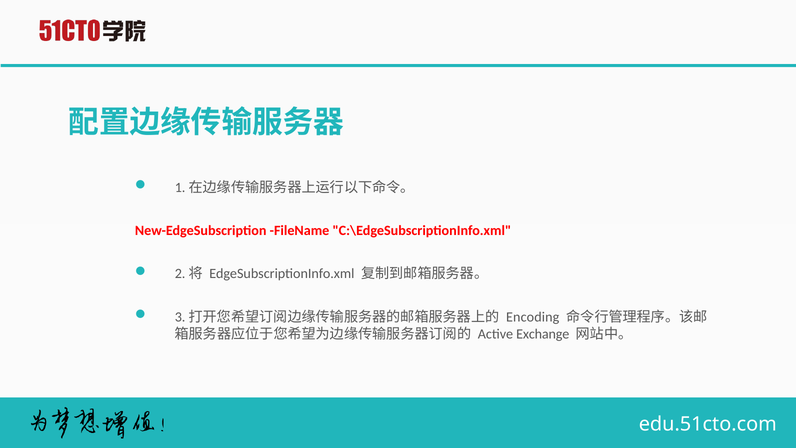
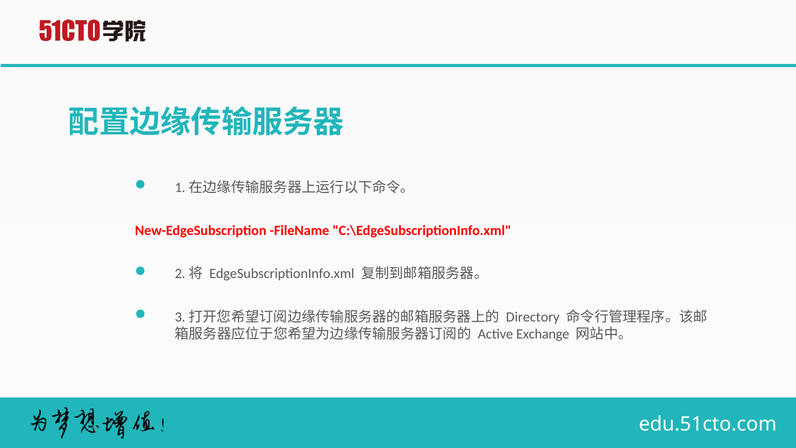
Encoding: Encoding -> Directory (533, 317)
